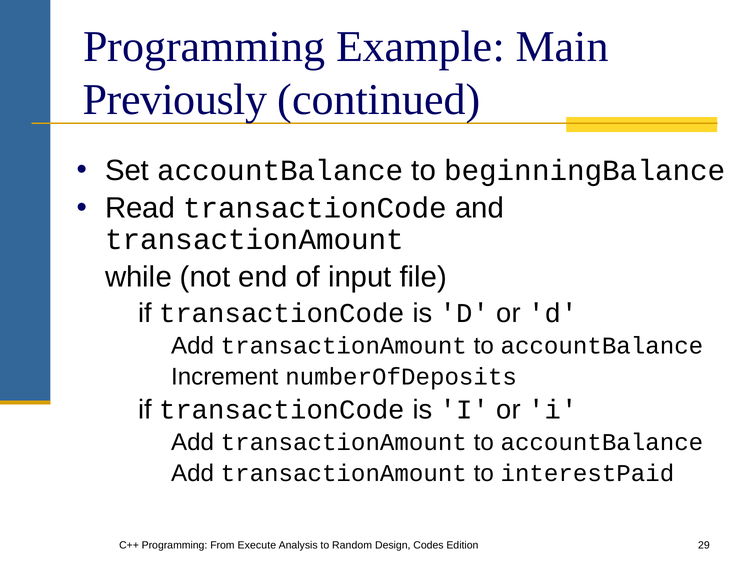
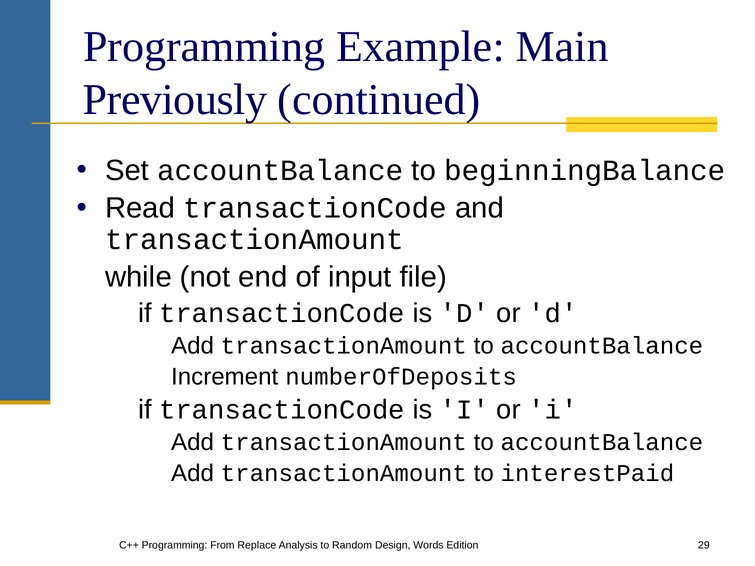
Execute: Execute -> Replace (257, 546)
Codes: Codes -> Words (428, 546)
